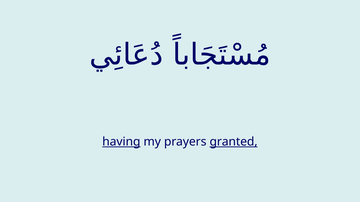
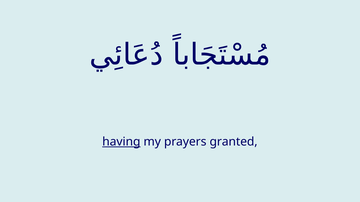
granted underline: present -> none (234, 142)
